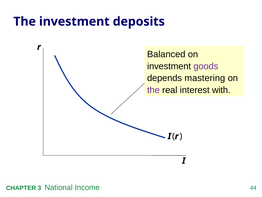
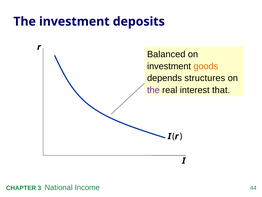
goods colour: purple -> orange (206, 66)
mastering: mastering -> structures (205, 78)
with: with -> that (221, 90)
